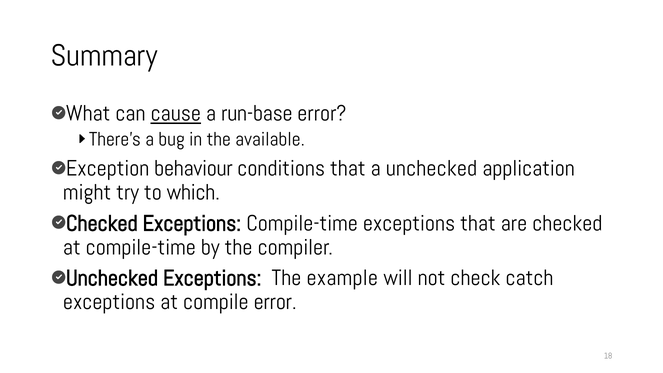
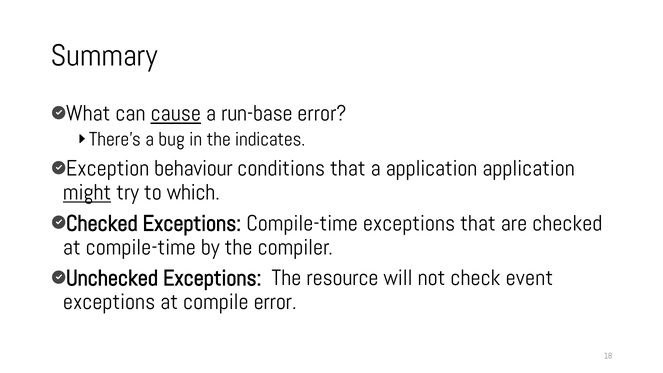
available: available -> indicates (270, 139)
a unchecked: unchecked -> application (432, 169)
might underline: none -> present (87, 193)
example: example -> resource (342, 278)
catch: catch -> event (529, 278)
